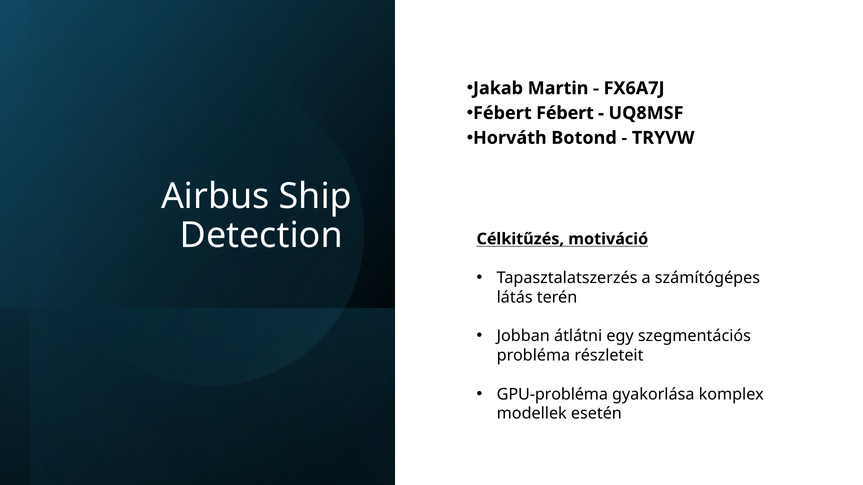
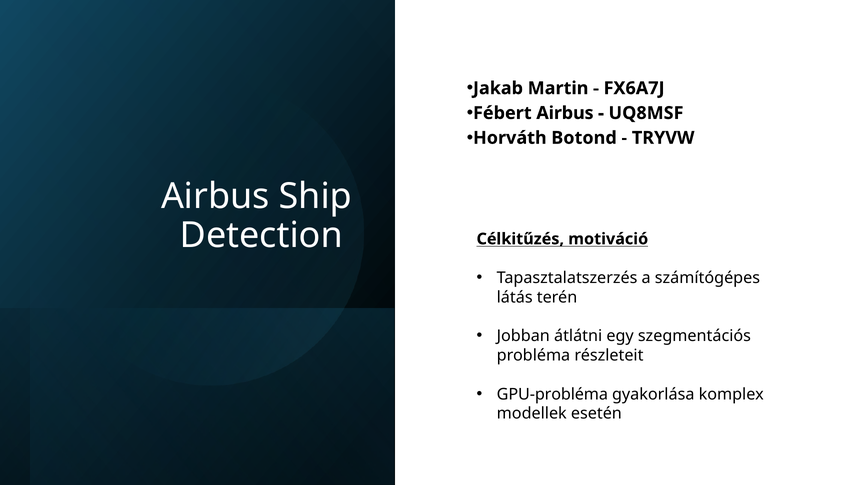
Fébert Fébert: Fébert -> Airbus (565, 113)
